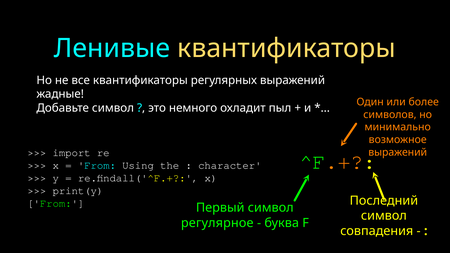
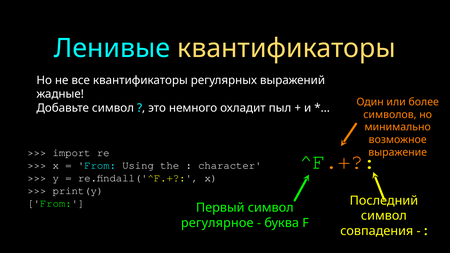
выражений: выражений -> выражение (398, 153)
